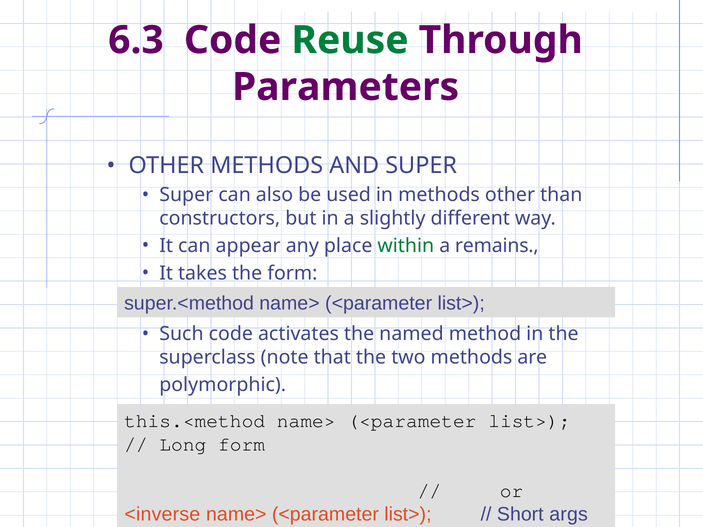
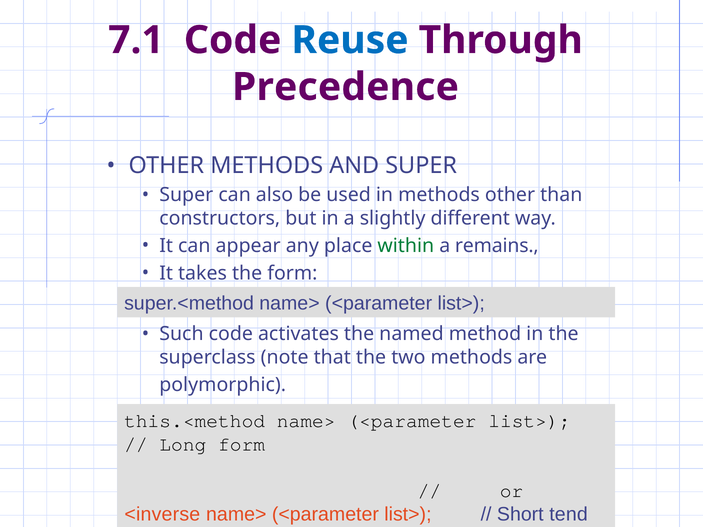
6.3: 6.3 -> 7.1 (136, 40)
Reuse colour: green -> blue (350, 40)
Parameters: Parameters -> Precedence (345, 87)
args: args -> tend (569, 515)
